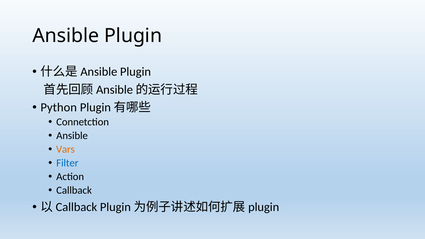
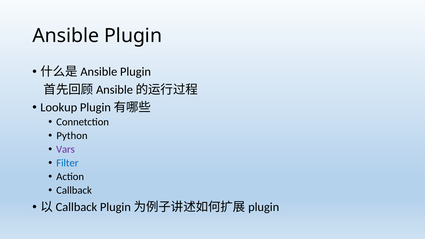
Python: Python -> Lookup (59, 107)
Ansible: Ansible -> Python (72, 136)
Vars colour: orange -> purple (65, 149)
